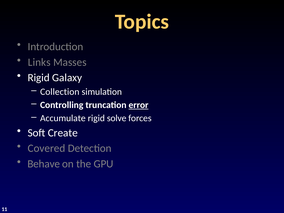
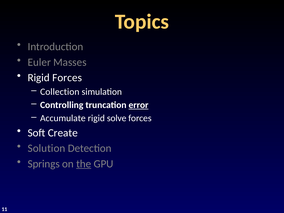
Links: Links -> Euler (39, 62)
Rigid Galaxy: Galaxy -> Forces (67, 78)
Covered: Covered -> Solution (46, 148)
Behave: Behave -> Springs (44, 164)
the underline: none -> present (84, 164)
